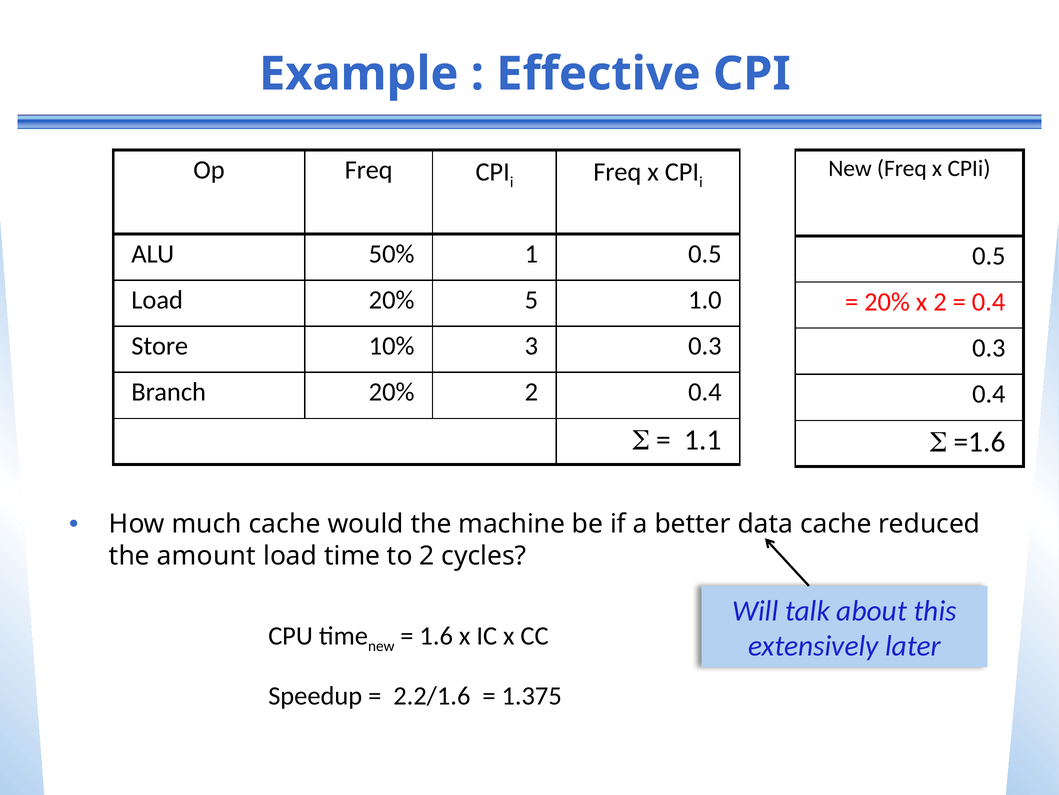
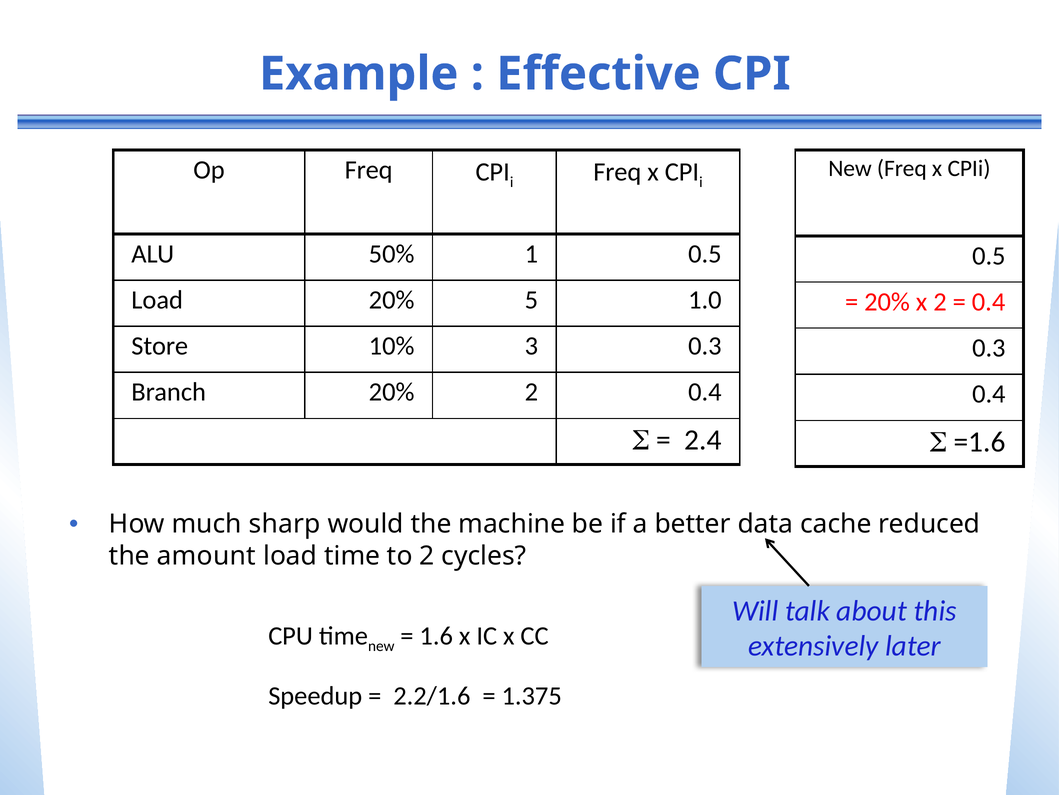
1.1: 1.1 -> 2.4 (703, 440)
much cache: cache -> sharp (285, 523)
